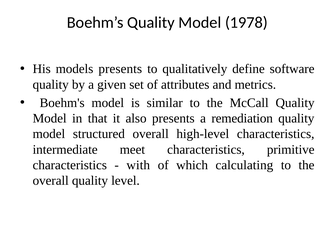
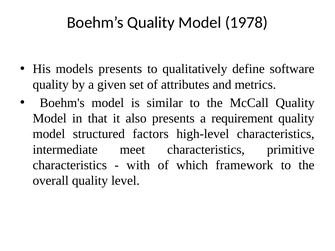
remediation: remediation -> requirement (242, 118)
structured overall: overall -> factors (151, 134)
calculating: calculating -> framework (244, 165)
